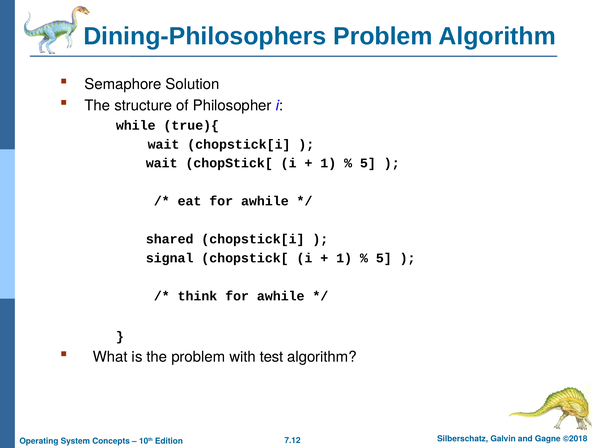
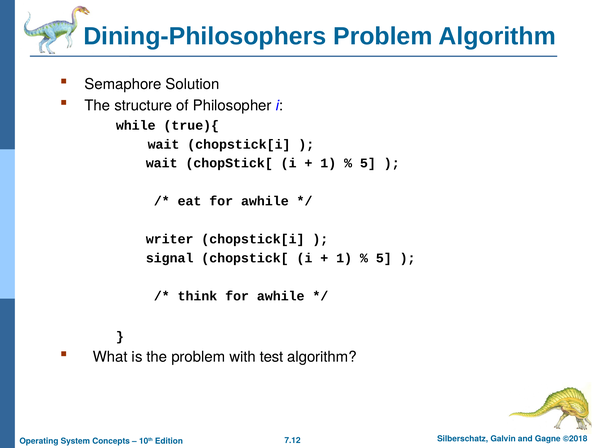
shared: shared -> writer (170, 239)
